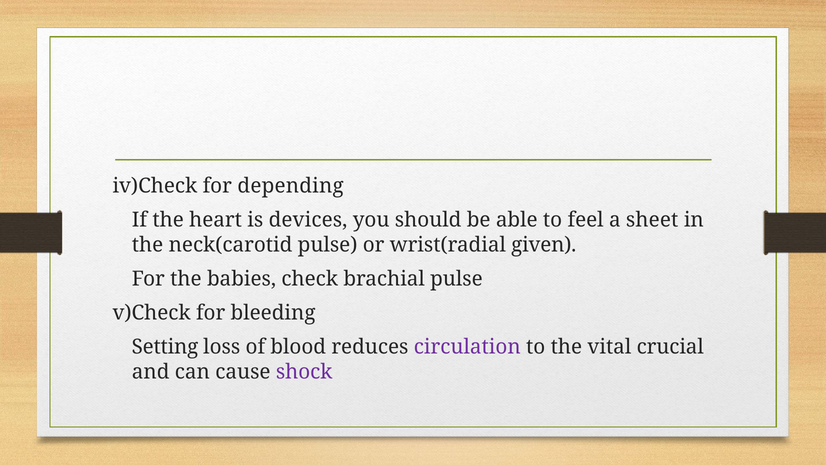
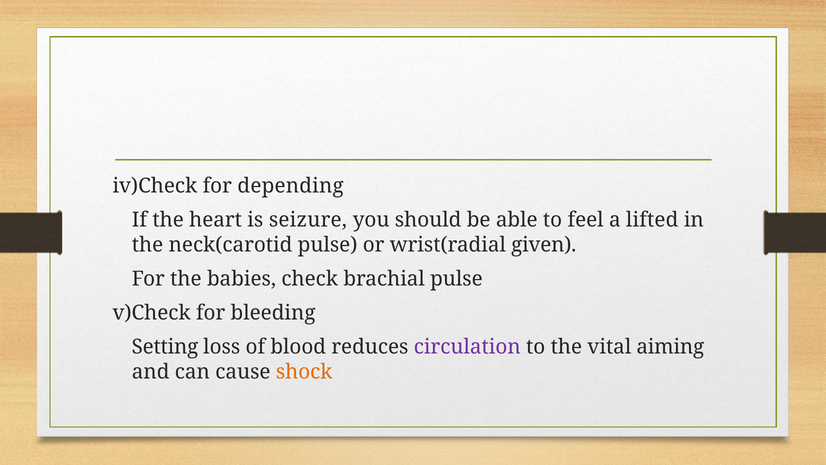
devices: devices -> seizure (308, 220)
sheet: sheet -> lifted (652, 220)
crucial: crucial -> aiming (670, 347)
shock colour: purple -> orange (304, 371)
